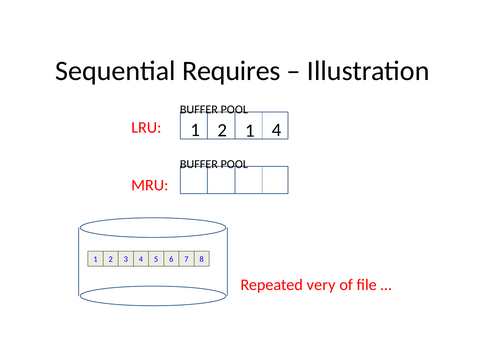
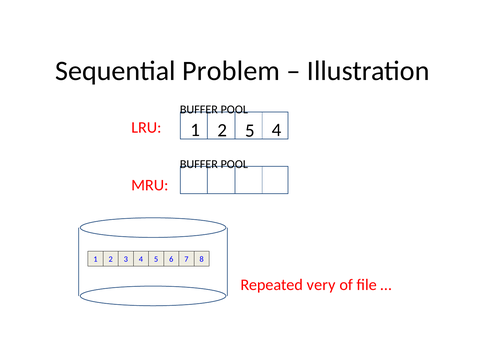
Requires: Requires -> Problem (231, 71)
2 1: 1 -> 5 (250, 131)
